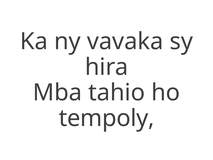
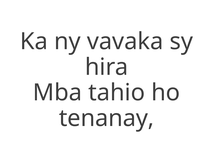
tempoly: tempoly -> tenanay (107, 118)
